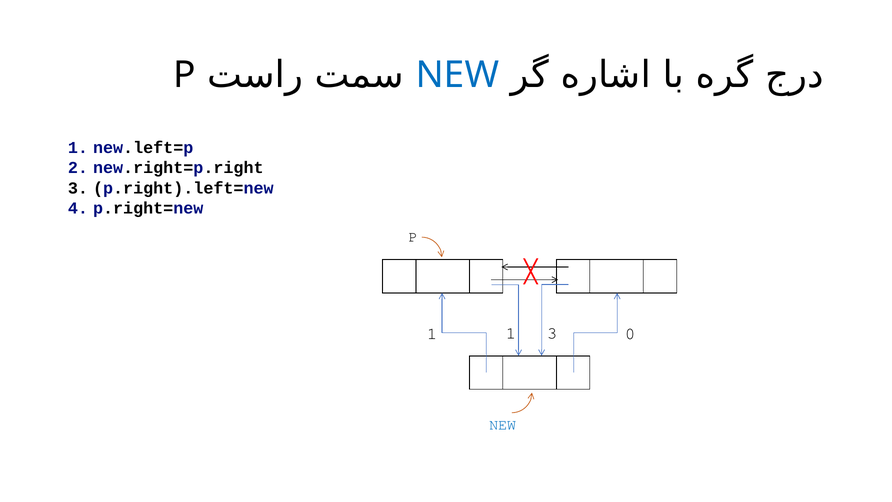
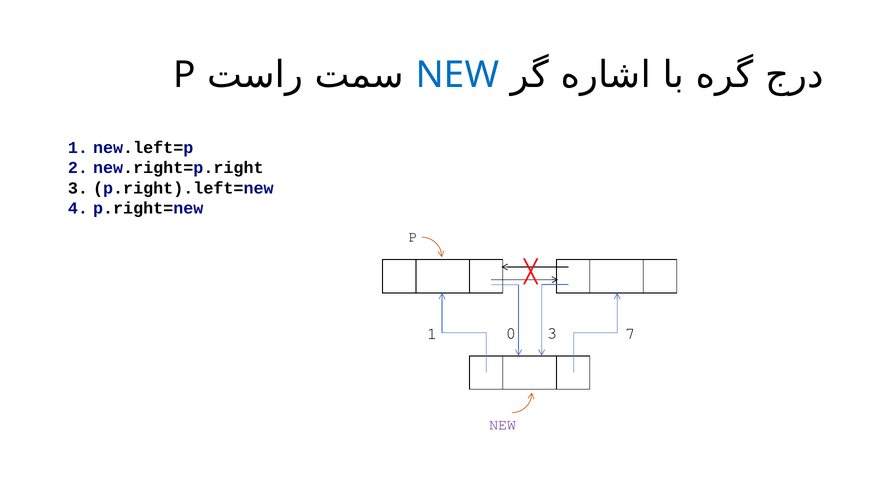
1 1: 1 -> 0 (511, 333)
0: 0 -> 7 (630, 334)
NEW colour: blue -> purple (503, 425)
